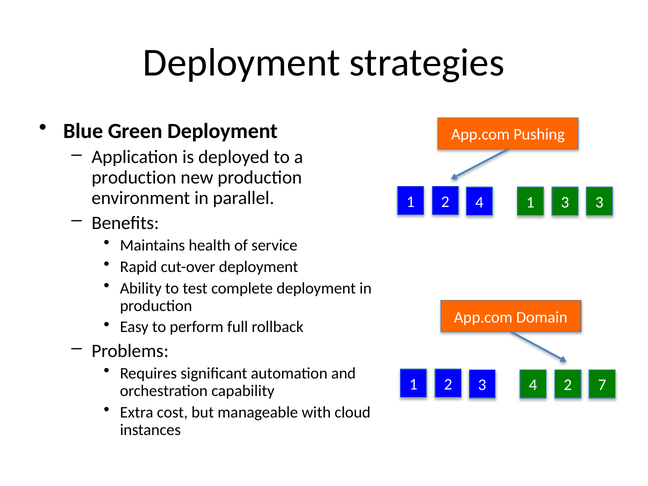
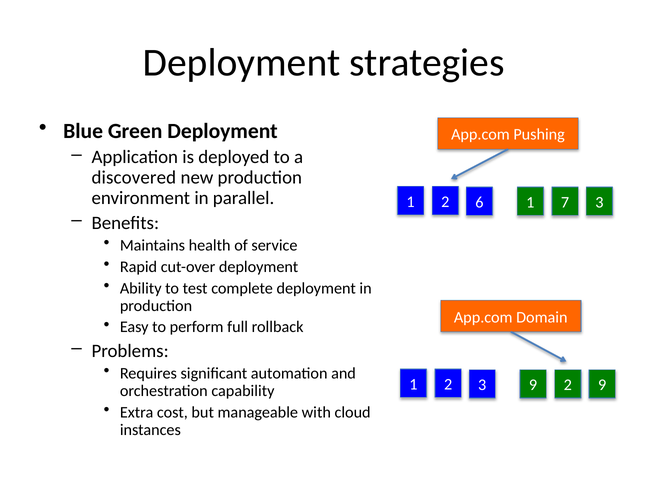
production: production -> discovered (134, 178)
2 4: 4 -> 6 (479, 202)
1 3: 3 -> 7 (565, 202)
3 4: 4 -> 9 (533, 385)
2 7: 7 -> 9 (602, 385)
